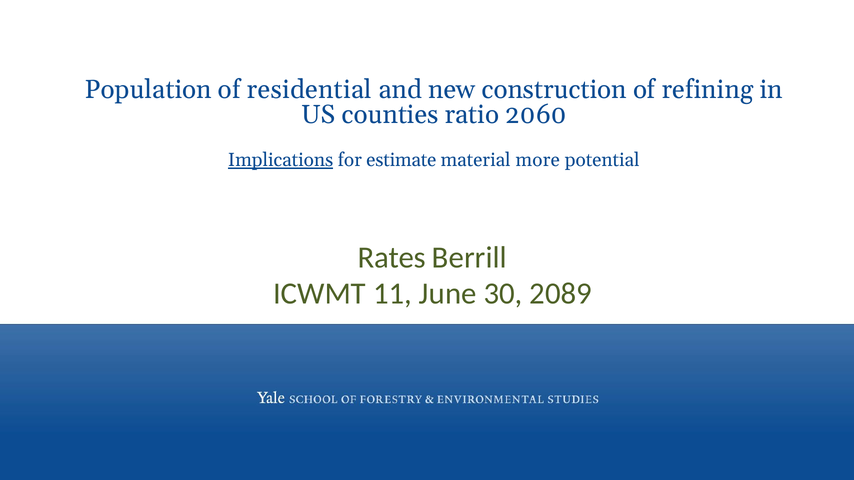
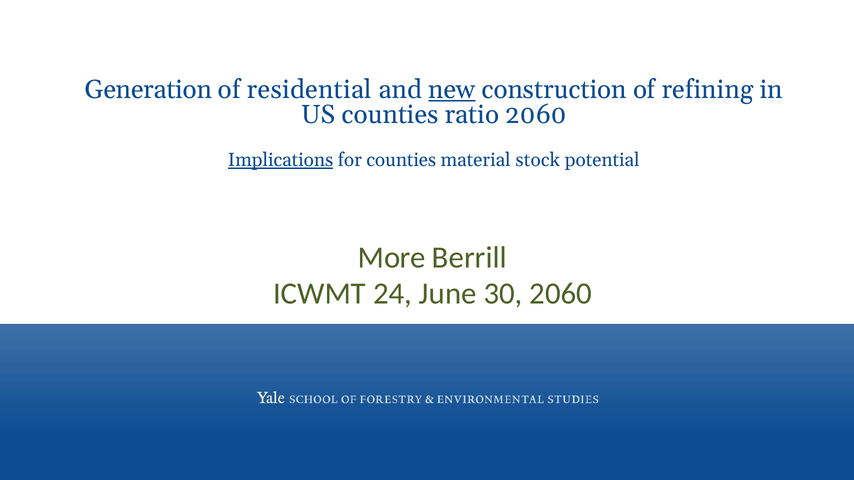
Population: Population -> Generation (148, 89)
new underline: none -> present (452, 89)
for estimate: estimate -> counties (401, 160)
more: more -> stock (538, 160)
Rates: Rates -> More (392, 258)
11: 11 -> 24 (392, 294)
30 2089: 2089 -> 2060 (561, 294)
